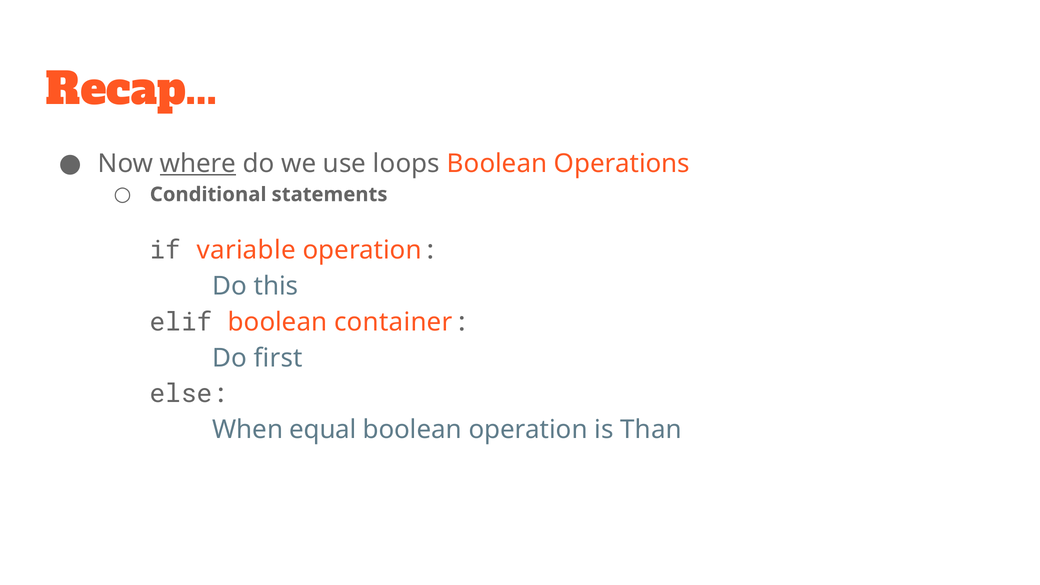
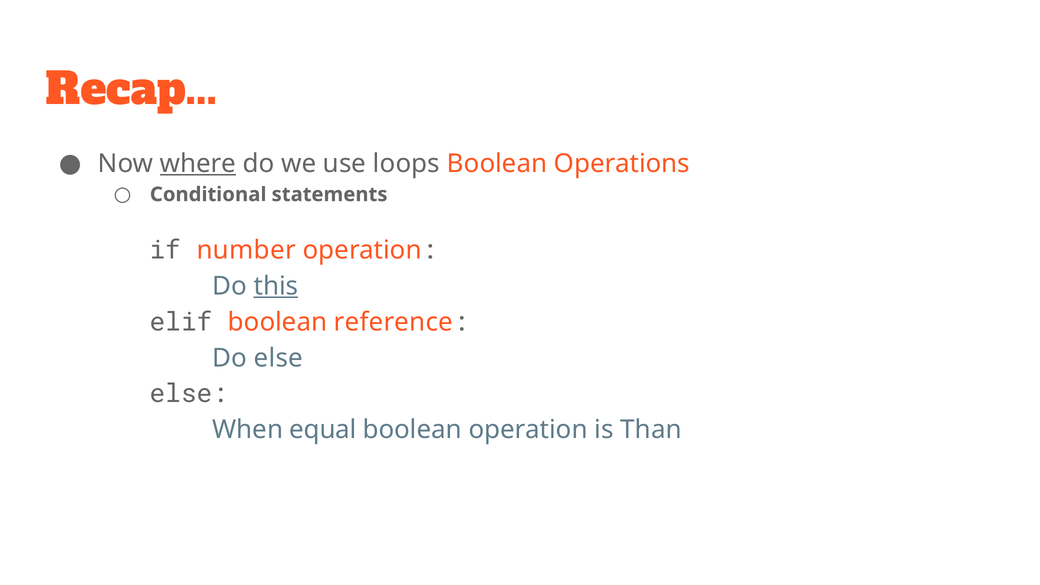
variable: variable -> number (246, 250)
this underline: none -> present (276, 286)
container: container -> reference (393, 322)
Do first: first -> else (278, 358)
